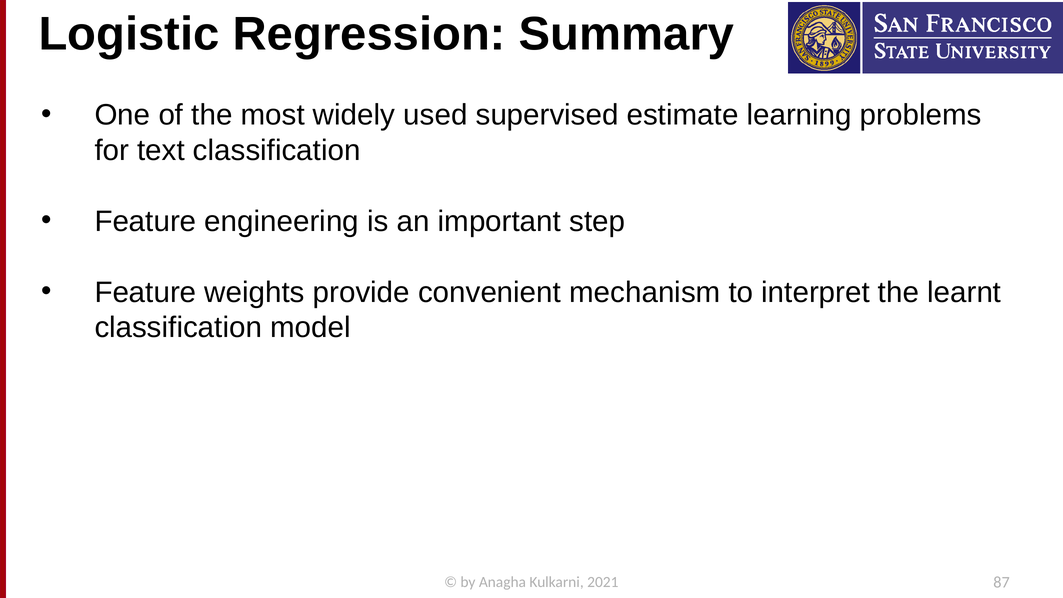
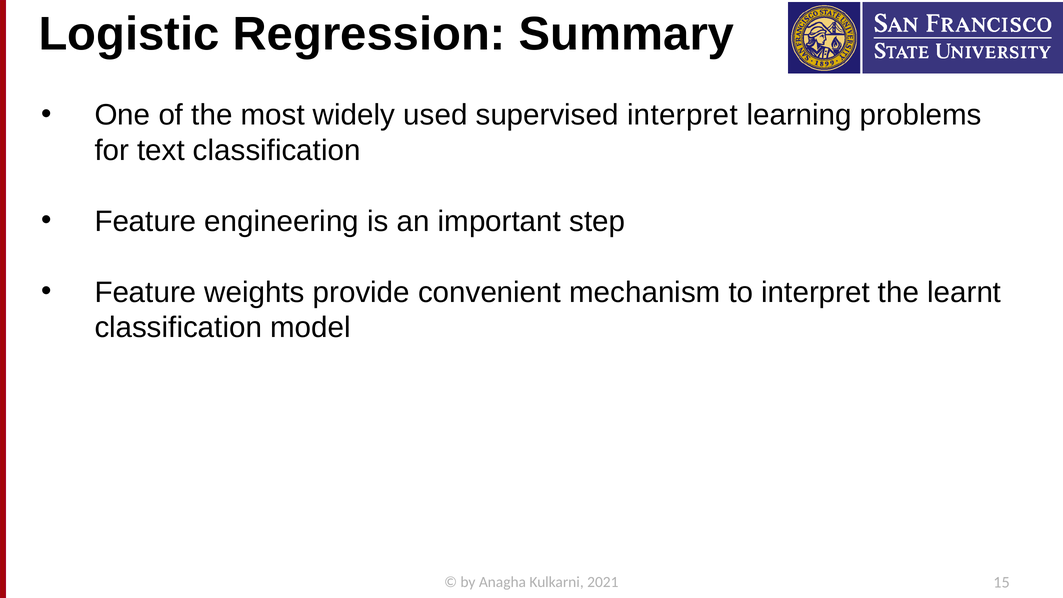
supervised estimate: estimate -> interpret (682, 115)
87: 87 -> 15 (1002, 583)
